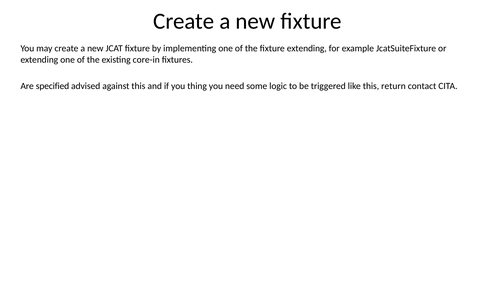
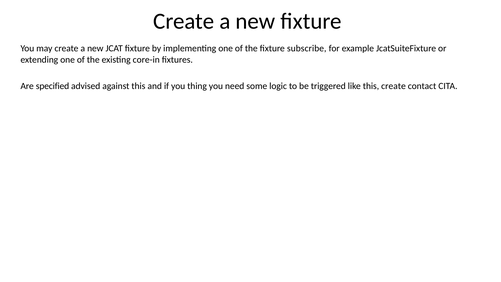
fixture extending: extending -> subscribe (307, 48)
this return: return -> create (393, 86)
